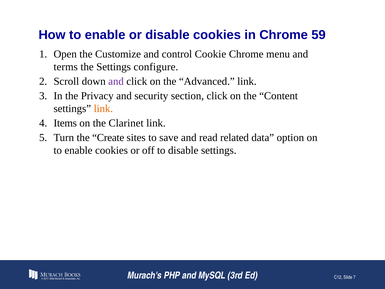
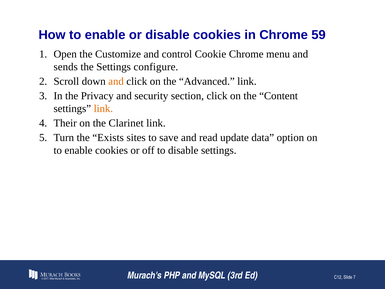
terms: terms -> sends (66, 67)
and colour: purple -> orange (116, 81)
Items: Items -> Their (65, 123)
Create: Create -> Exists (108, 137)
related: related -> update (234, 137)
